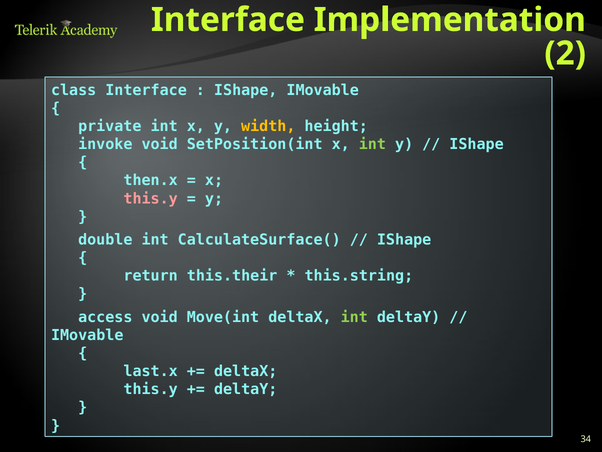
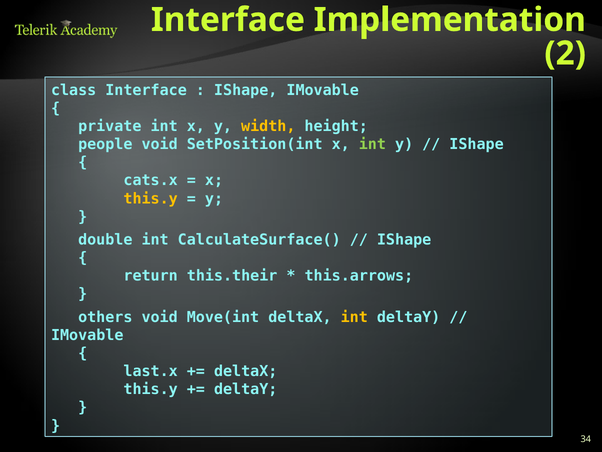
invoke: invoke -> people (105, 144)
then.x: then.x -> cats.x (151, 180)
this.y colour: pink -> yellow (151, 198)
this.string: this.string -> this.arrows (359, 276)
access: access -> others (105, 317)
int colour: light green -> yellow (354, 317)
